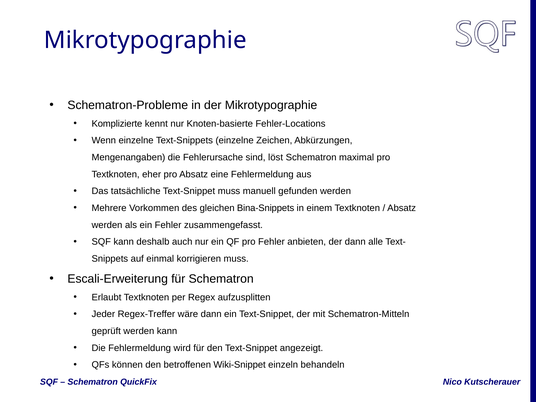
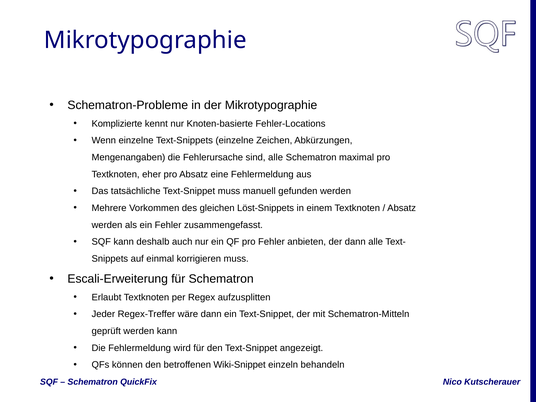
sind löst: löst -> alle (276, 157)
Bina-Snippets: Bina-Snippets -> Löst-Snippets (266, 208)
